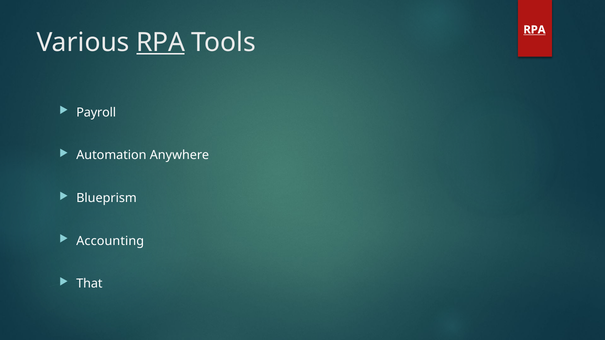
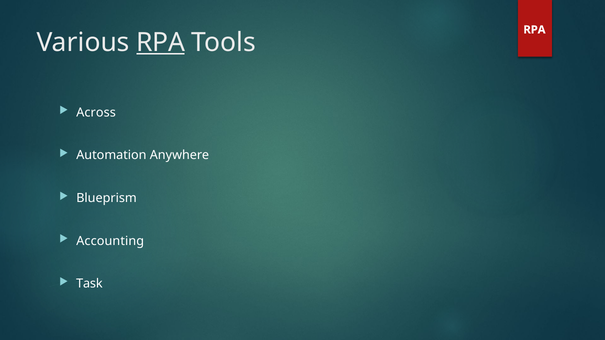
RPA underline: present -> none (534, 30)
Payroll: Payroll -> Across (96, 113)
That: That -> Task (89, 284)
